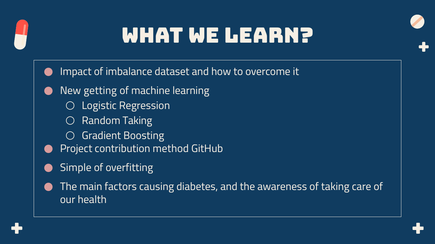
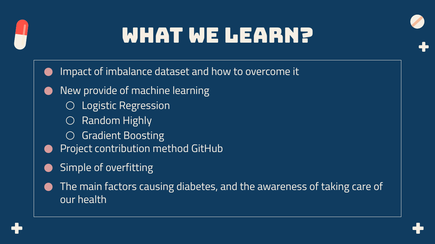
getting: getting -> provide (100, 91)
Random Taking: Taking -> Highly (137, 121)
